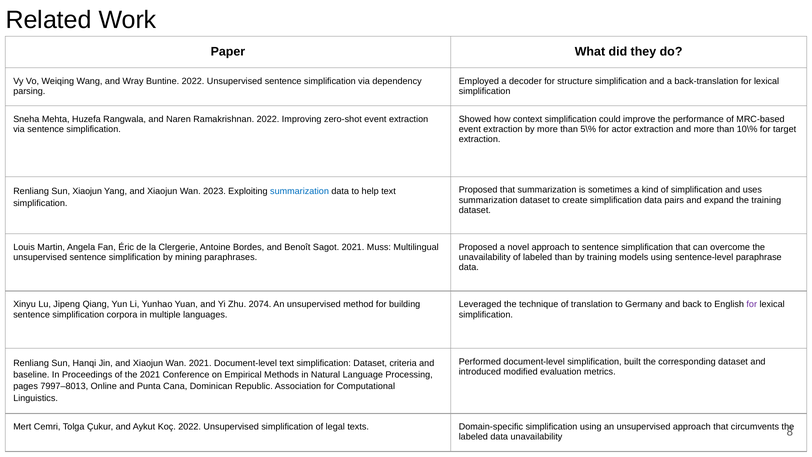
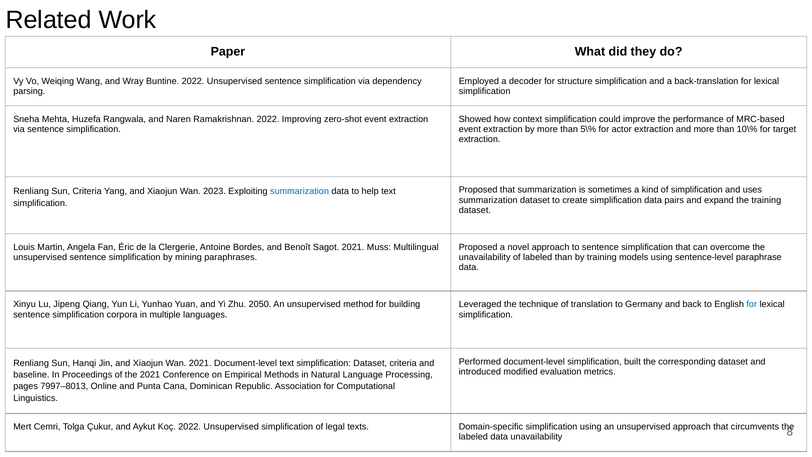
Sun Xiaojun: Xiaojun -> Criteria (87, 191)
2074: 2074 -> 2050 (260, 304)
for colour: purple -> blue (752, 304)
